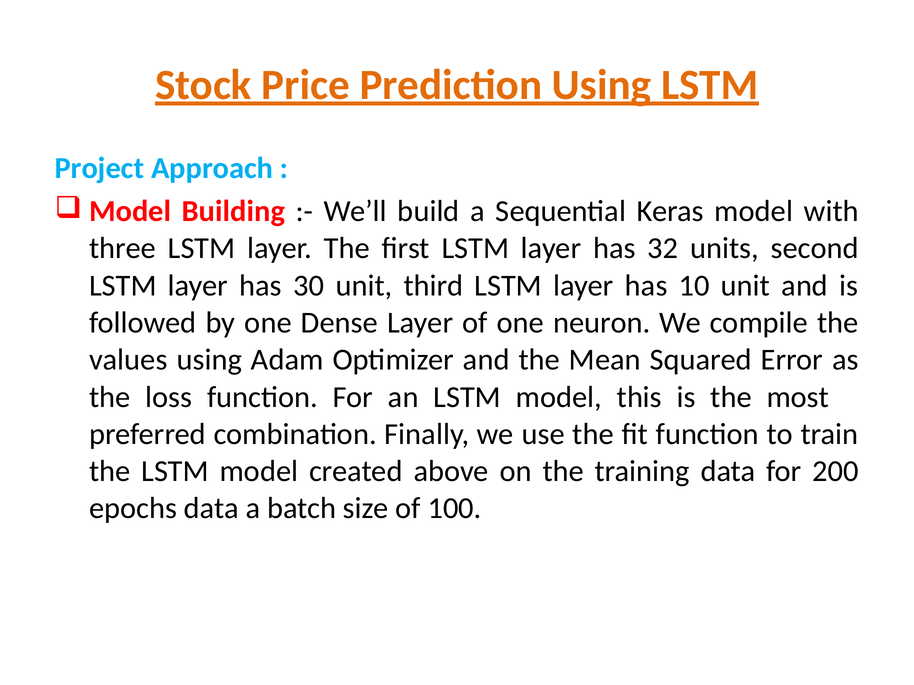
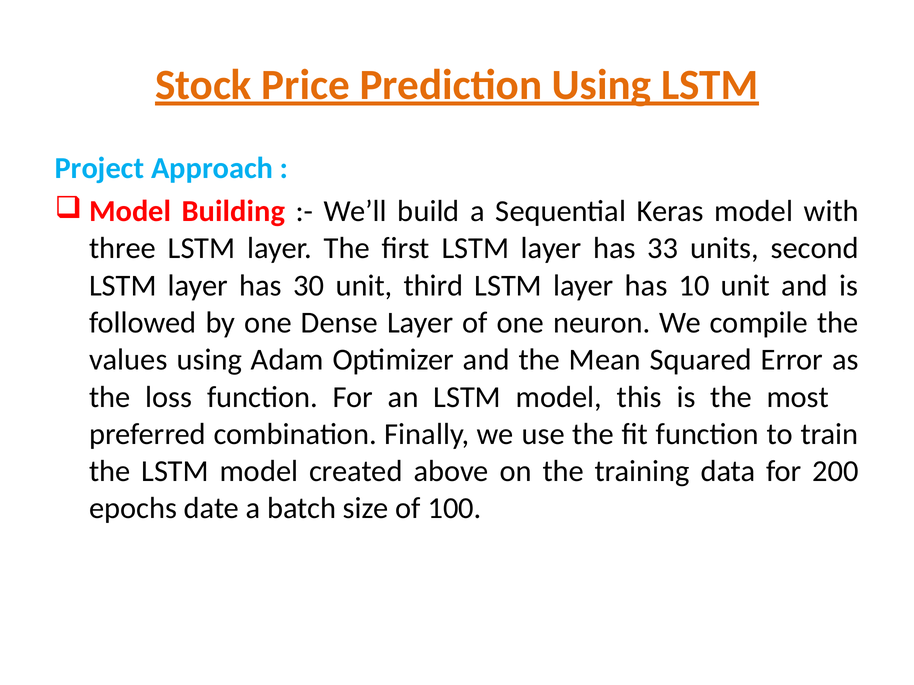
32: 32 -> 33 (663, 249)
epochs data: data -> date (212, 509)
